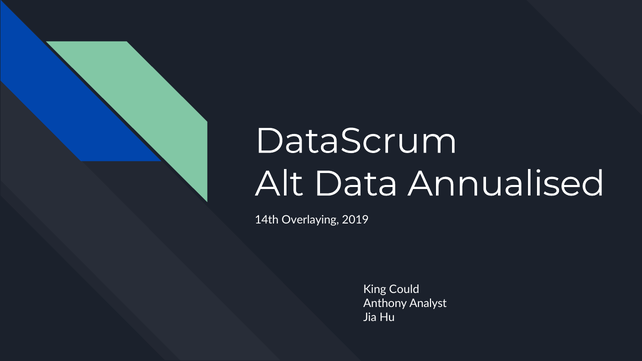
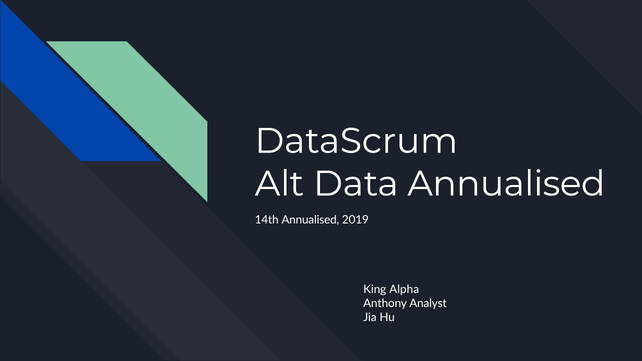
14th Overlaying: Overlaying -> Annualised (310, 220)
Could: Could -> Alpha (404, 290)
